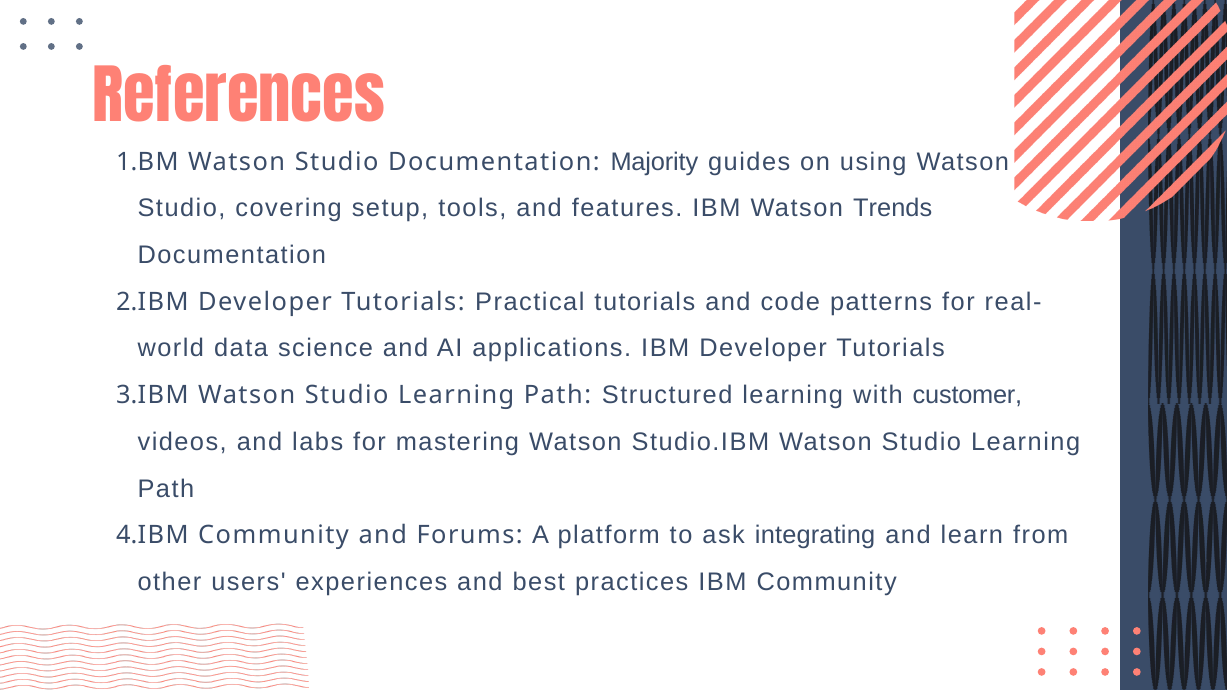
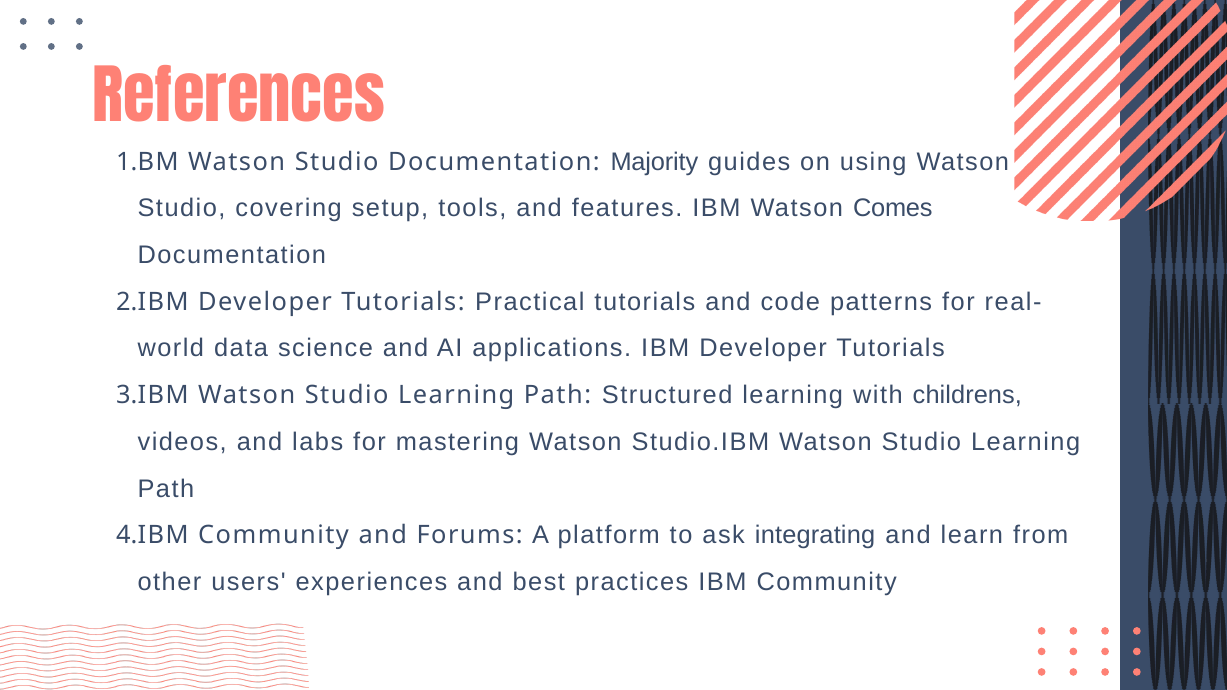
Trends: Trends -> Comes (893, 209)
customer: customer -> childrens (967, 395)
